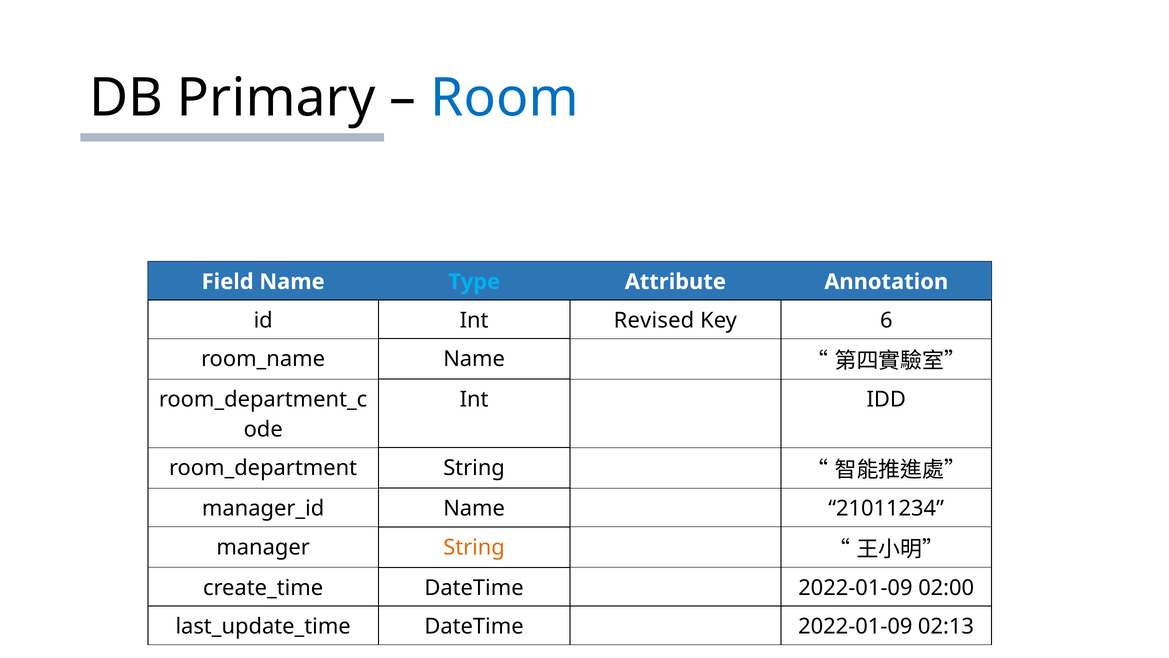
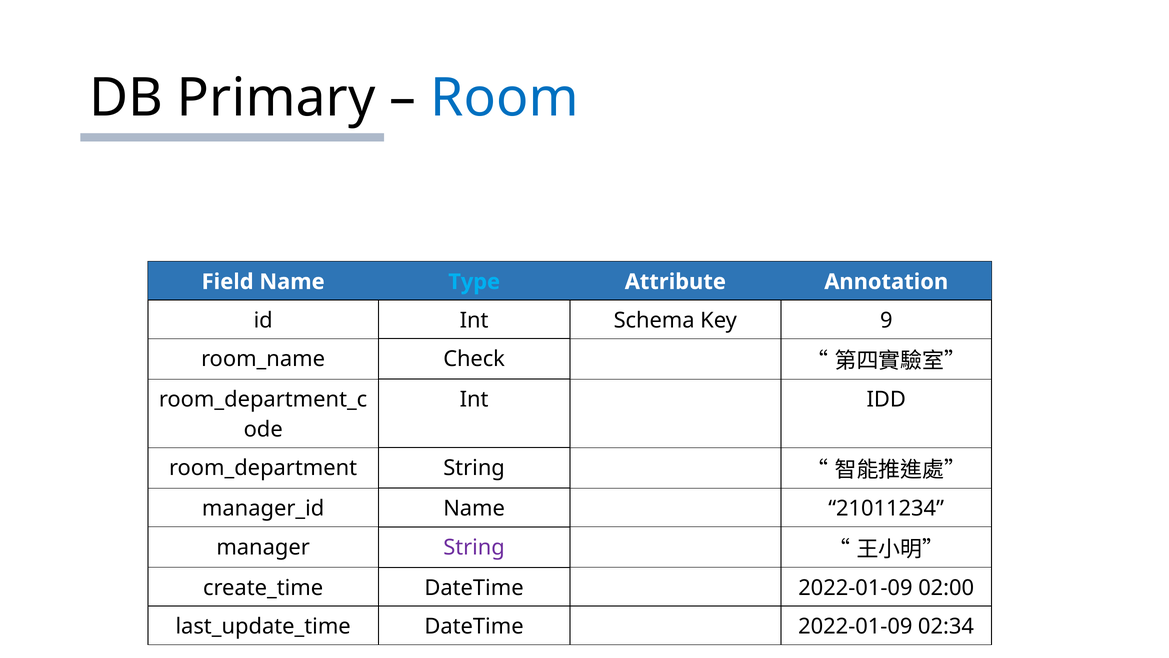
Revised: Revised -> Schema (654, 320)
6: 6 -> 9 (886, 320)
Name: Name -> Check (474, 359)
String colour: orange -> purple (474, 547)
02:13: 02:13 -> 02:34 (946, 626)
